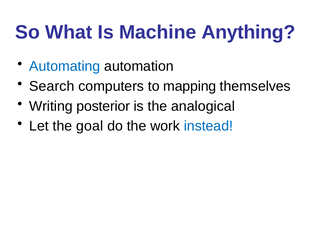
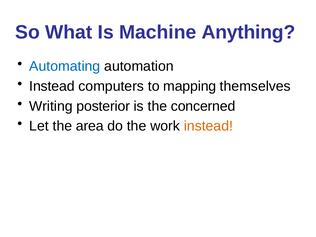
Search: Search -> Instead (52, 86)
analogical: analogical -> concerned (203, 106)
goal: goal -> area (90, 126)
instead colour: blue -> orange (208, 126)
